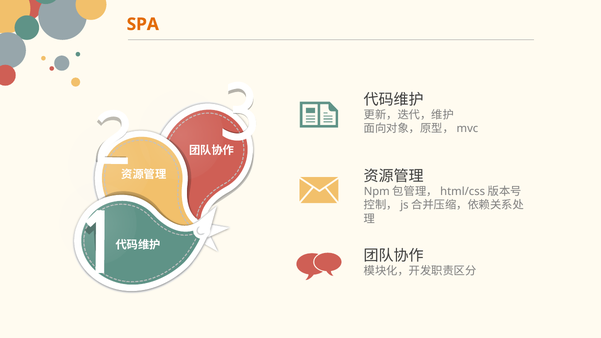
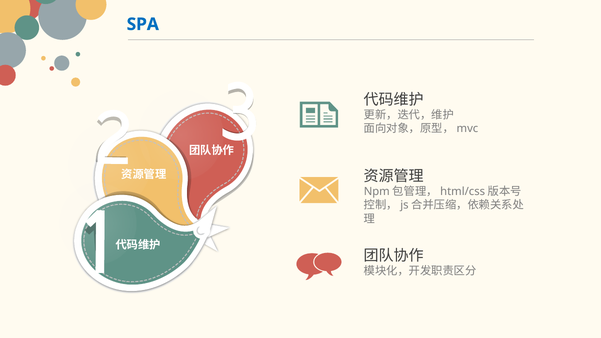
SPA colour: orange -> blue (143, 24)
